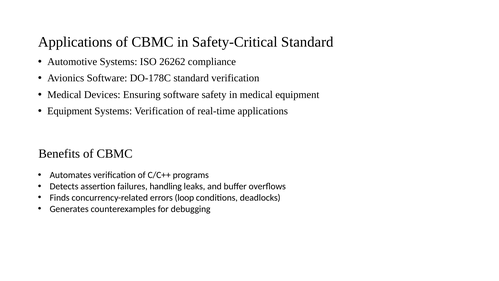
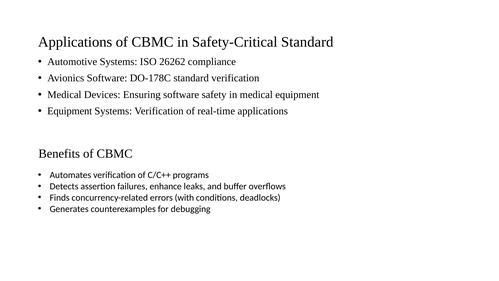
handling: handling -> enhance (166, 186)
loop: loop -> with (184, 197)
